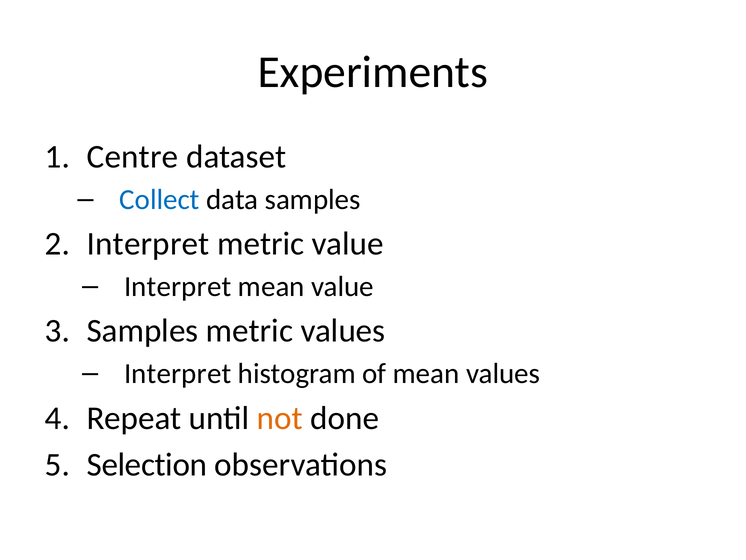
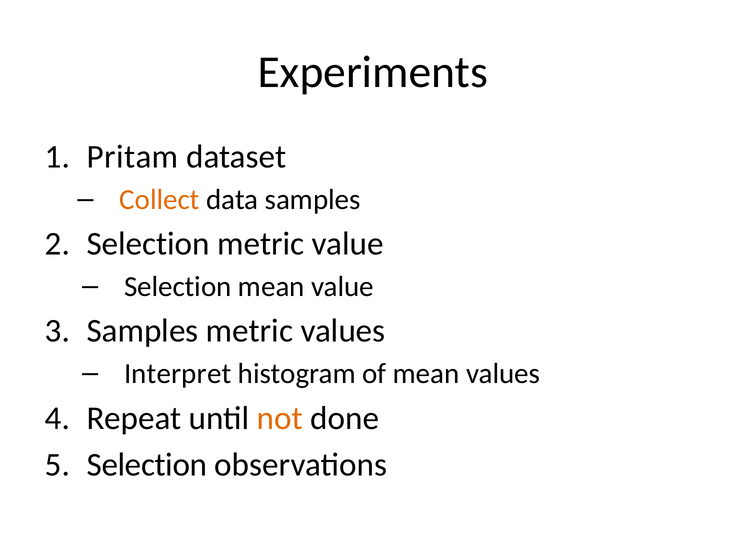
Centre: Centre -> Pritam (133, 156)
Collect colour: blue -> orange (160, 199)
Interpret: Interpret -> Selection (148, 244)
Interpret: Interpret -> Selection (178, 286)
